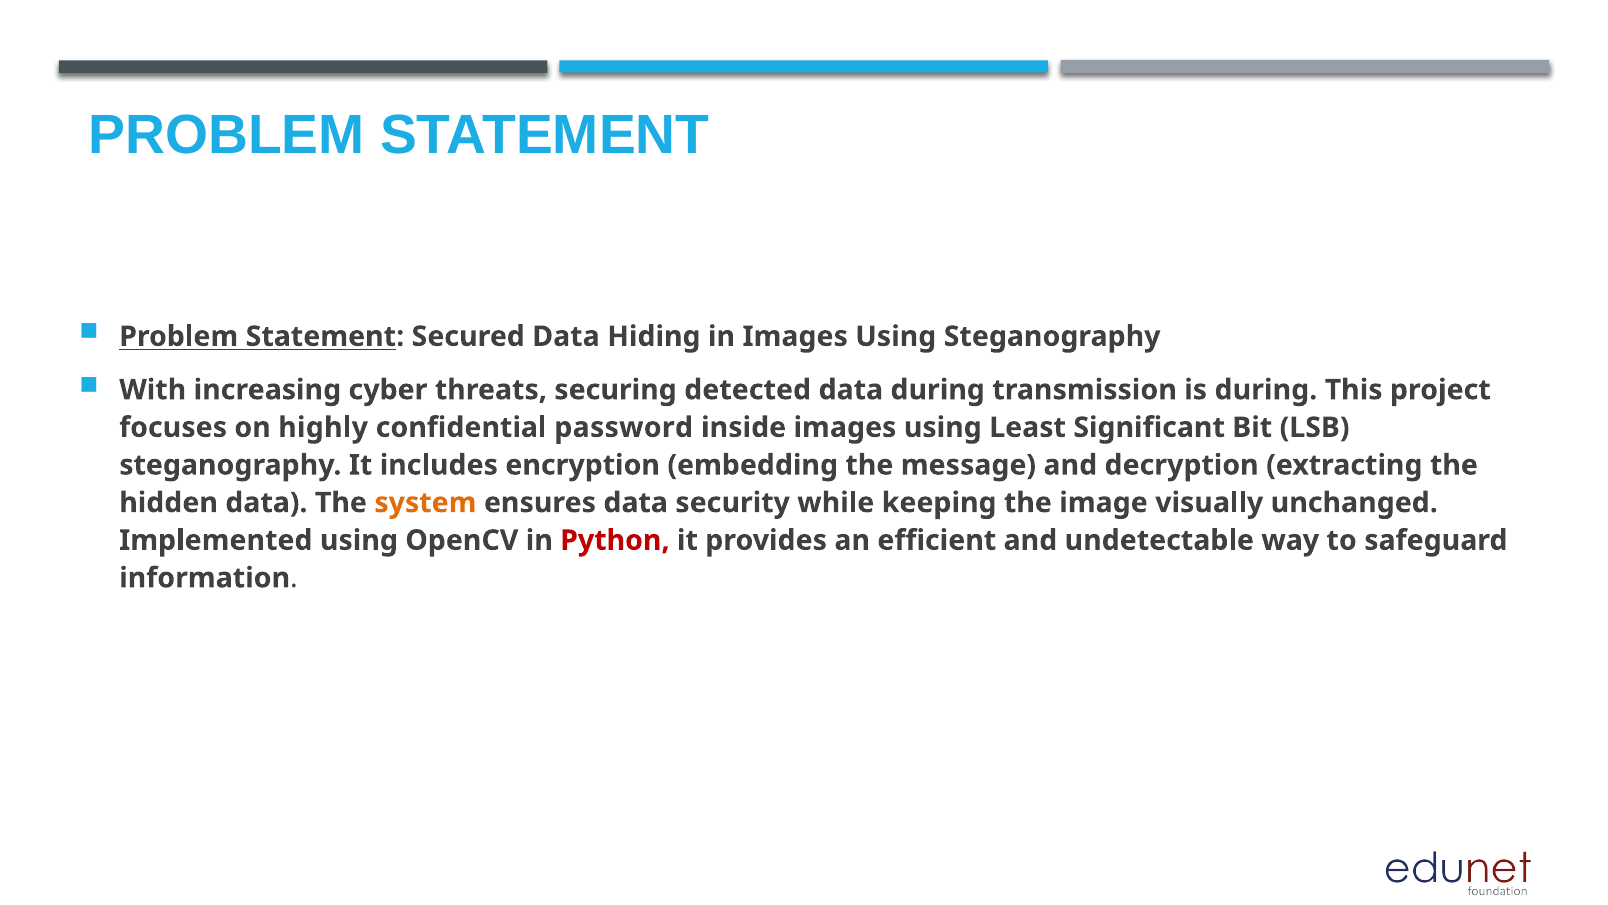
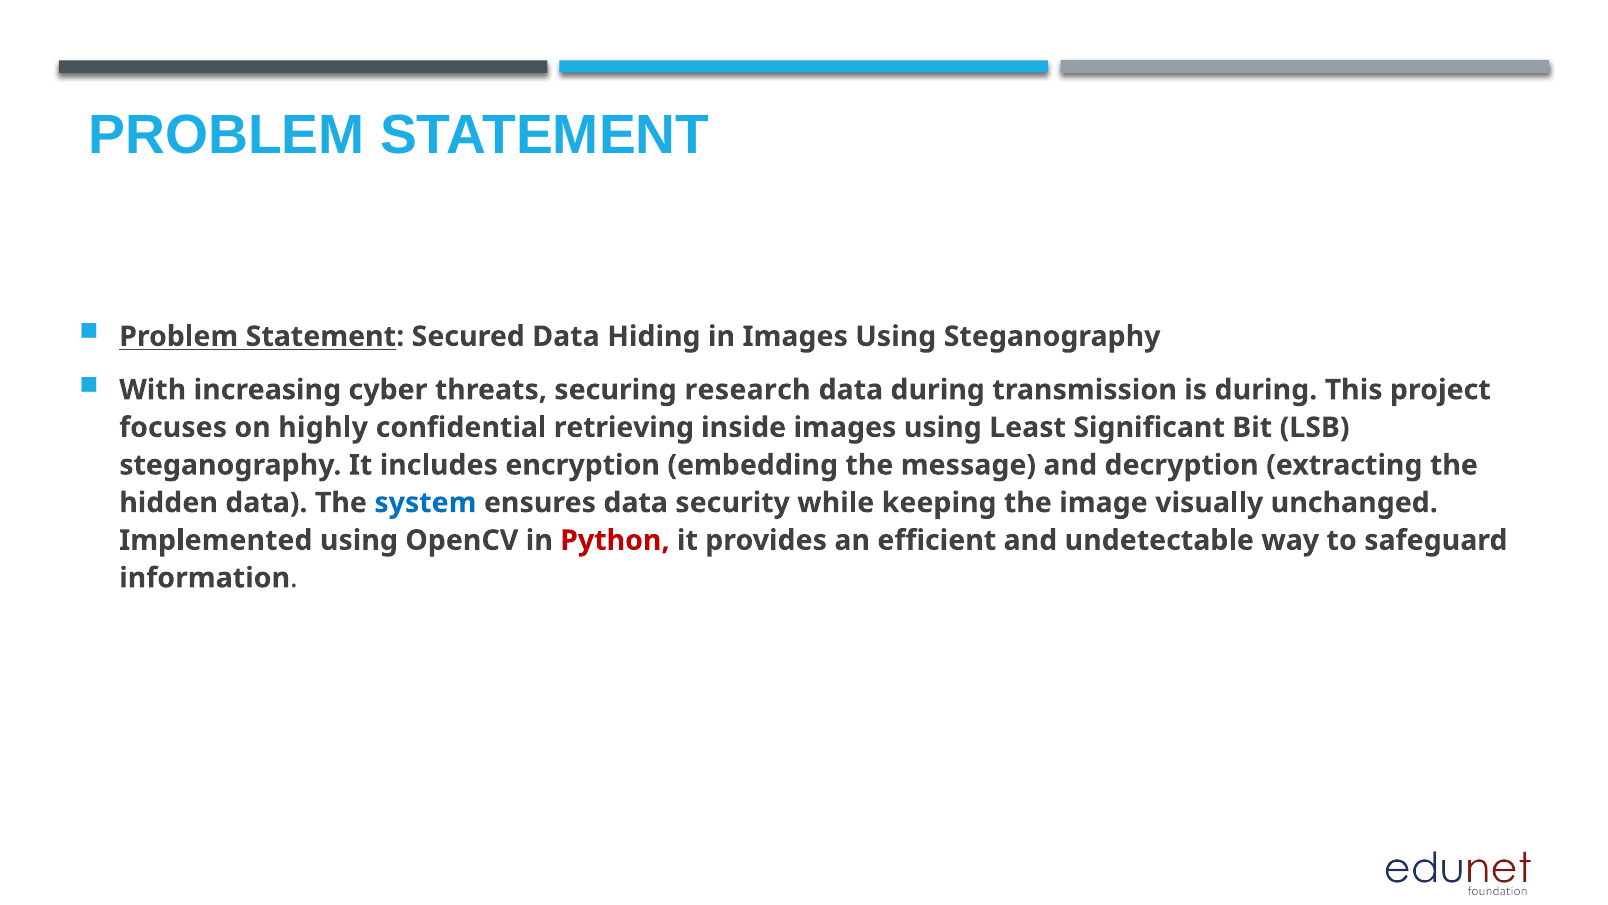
detected: detected -> research (748, 390)
password: password -> retrieving (624, 427)
system colour: orange -> blue (425, 502)
